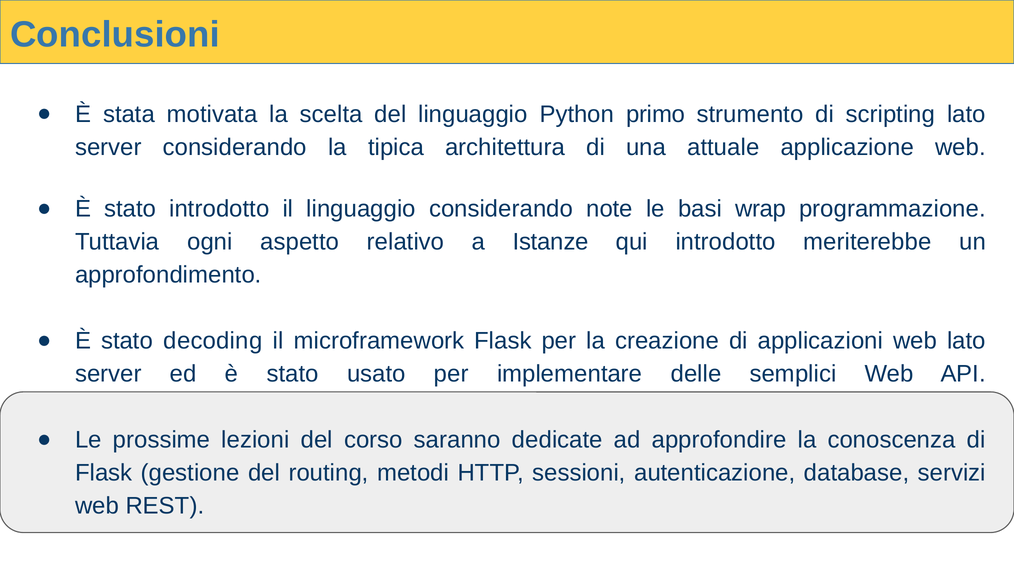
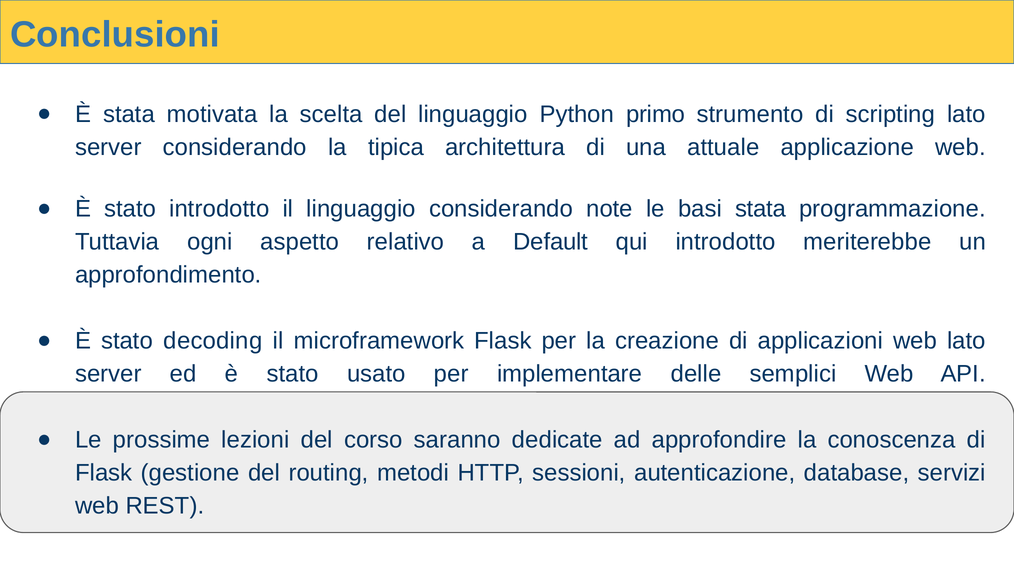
basi wrap: wrap -> stata (761, 209)
Istanze: Istanze -> Default (551, 242)
